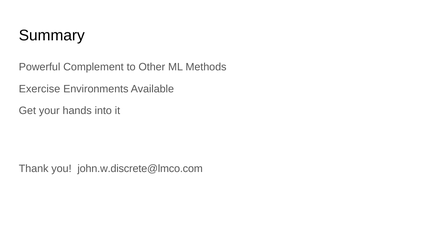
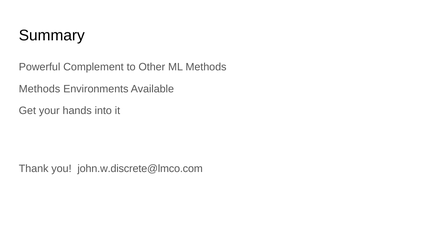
Exercise: Exercise -> Methods (40, 89)
